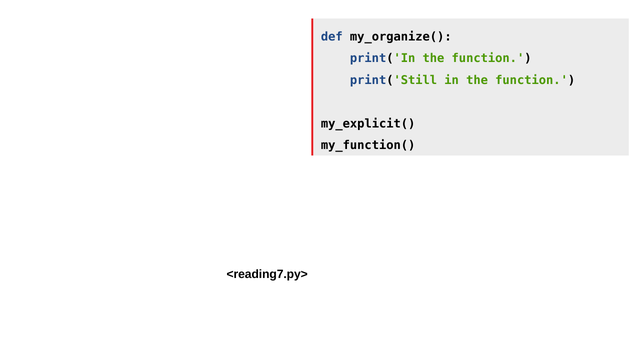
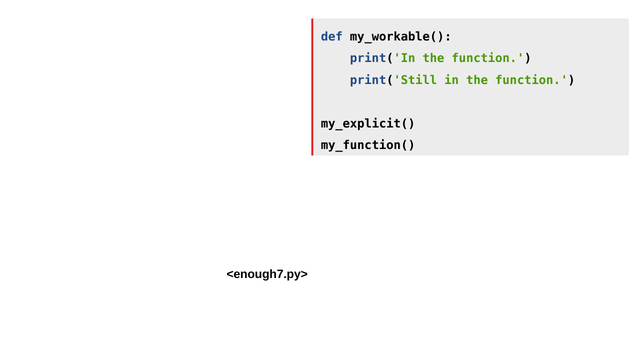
my_organize(: my_organize( -> my_workable( (401, 37)
<reading7.py>: <reading7.py> -> <enough7.py> (267, 274)
